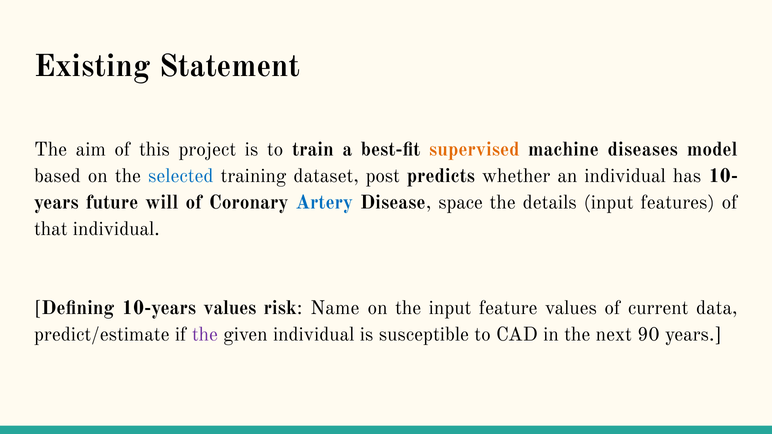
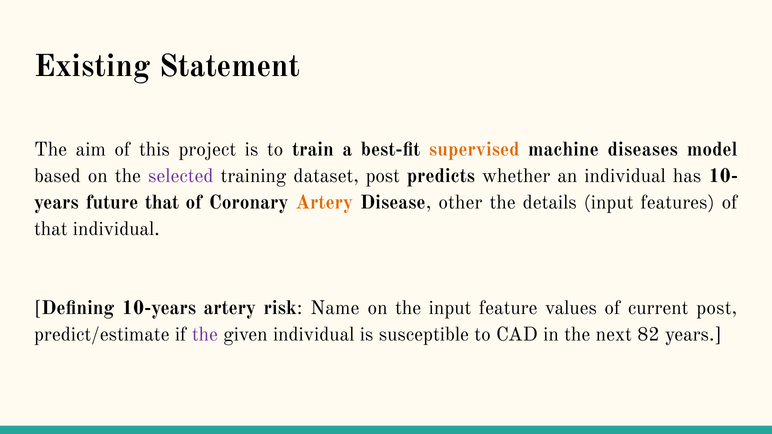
selected colour: blue -> purple (181, 176)
future will: will -> that (162, 203)
Artery colour: blue -> orange (324, 203)
space: space -> other (460, 203)
10-years values: values -> artery (230, 308)
current data: data -> post (717, 308)
90: 90 -> 82 (648, 335)
